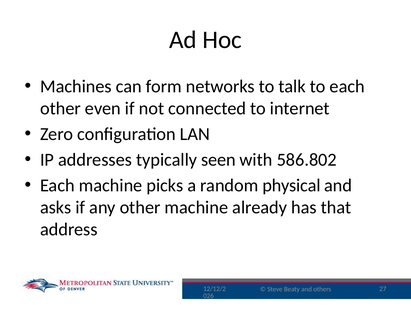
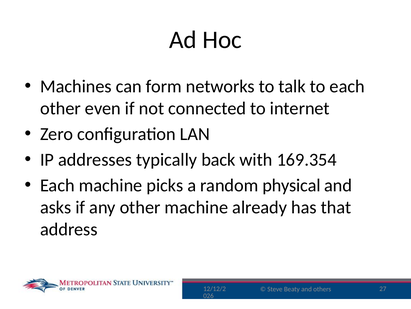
seen: seen -> back (218, 159)
586.802: 586.802 -> 169.354 (307, 159)
